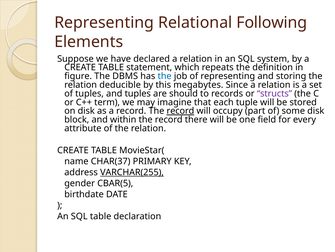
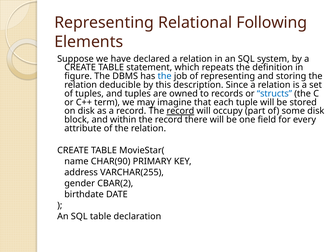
megabytes: megabytes -> description (198, 85)
should: should -> owned (184, 93)
structs colour: purple -> blue (274, 93)
CHAR(37: CHAR(37 -> CHAR(90 (111, 161)
VARCHAR(255 underline: present -> none (132, 172)
CBAR(5: CBAR(5 -> CBAR(2 (115, 183)
